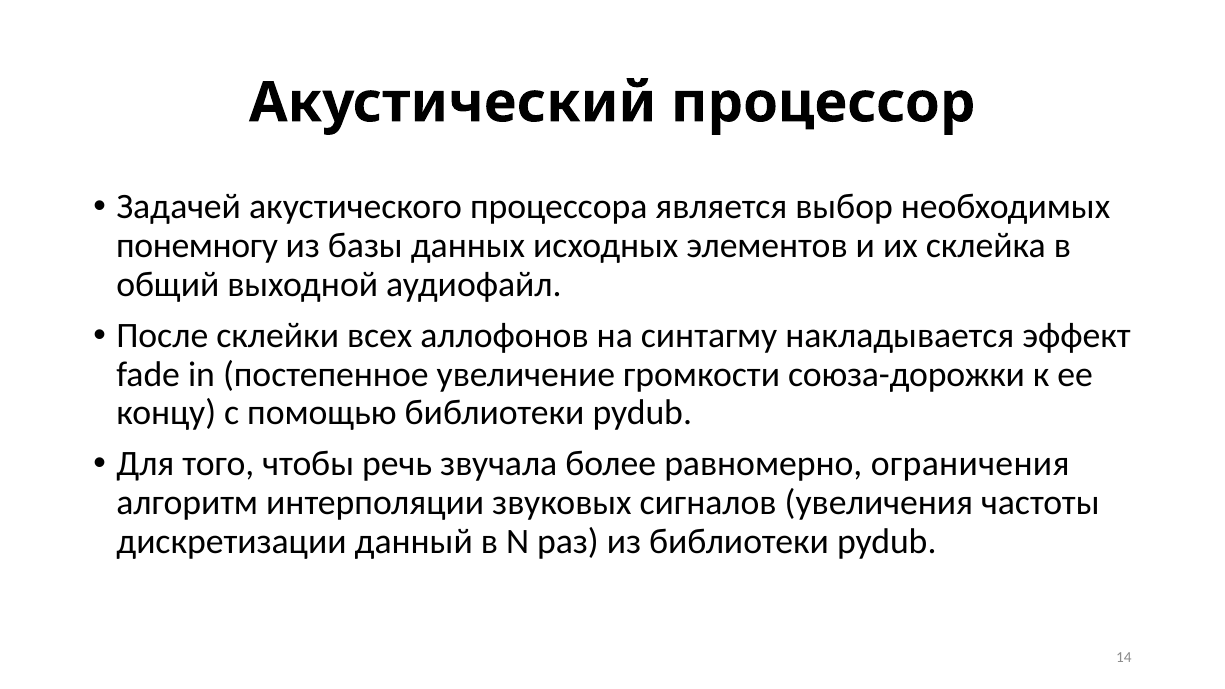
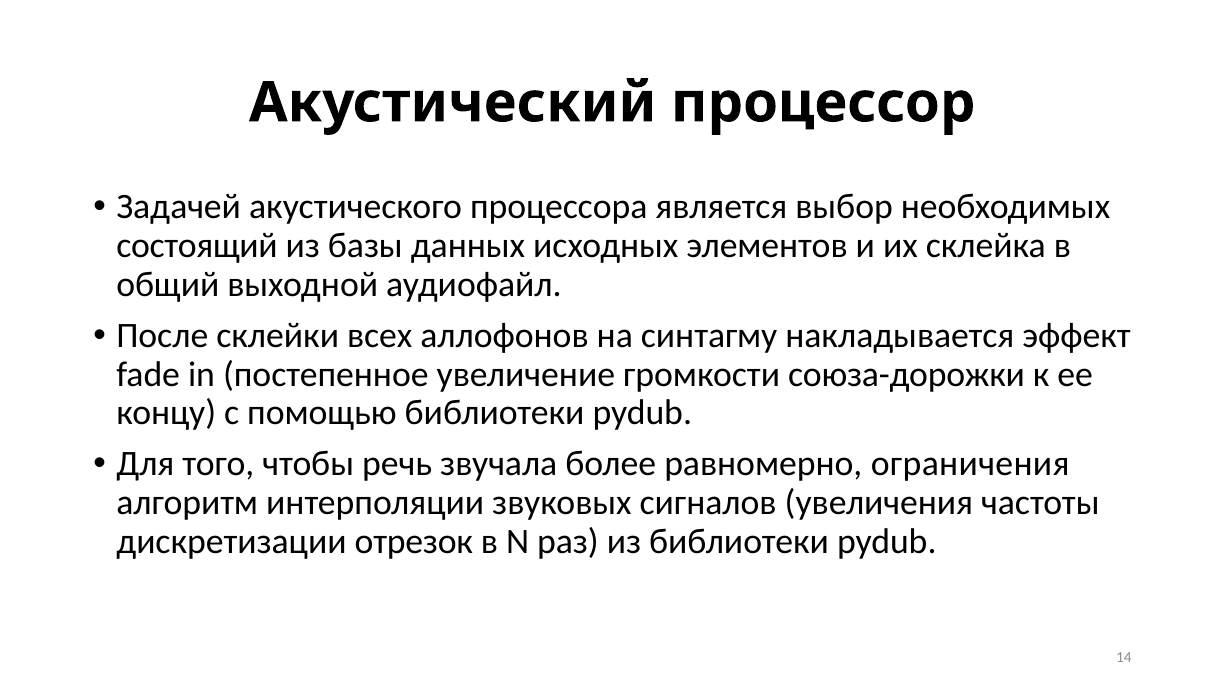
понемногу: понемногу -> состоящий (197, 246)
данный: данный -> отрезок (414, 541)
